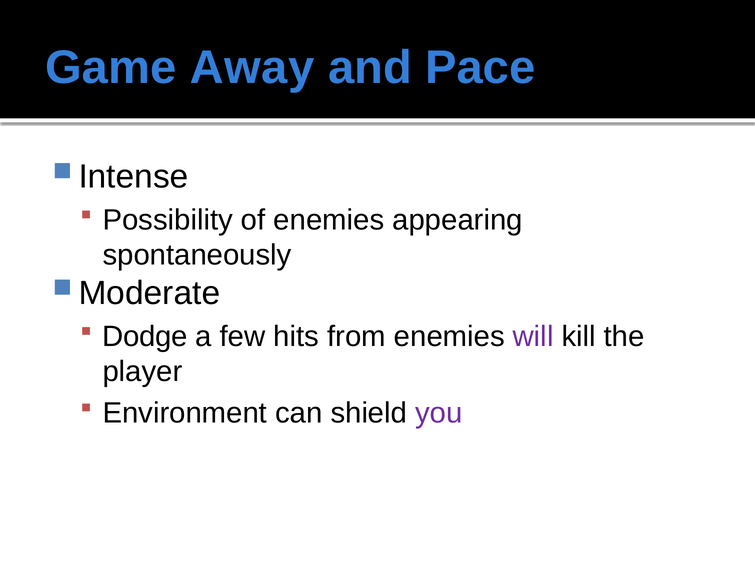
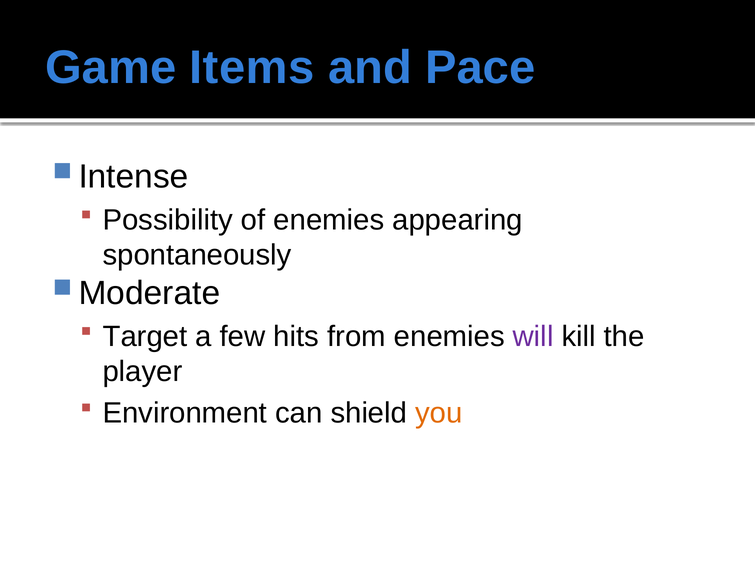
Away: Away -> Items (252, 68)
Dodge: Dodge -> Target (145, 337)
you colour: purple -> orange (439, 413)
